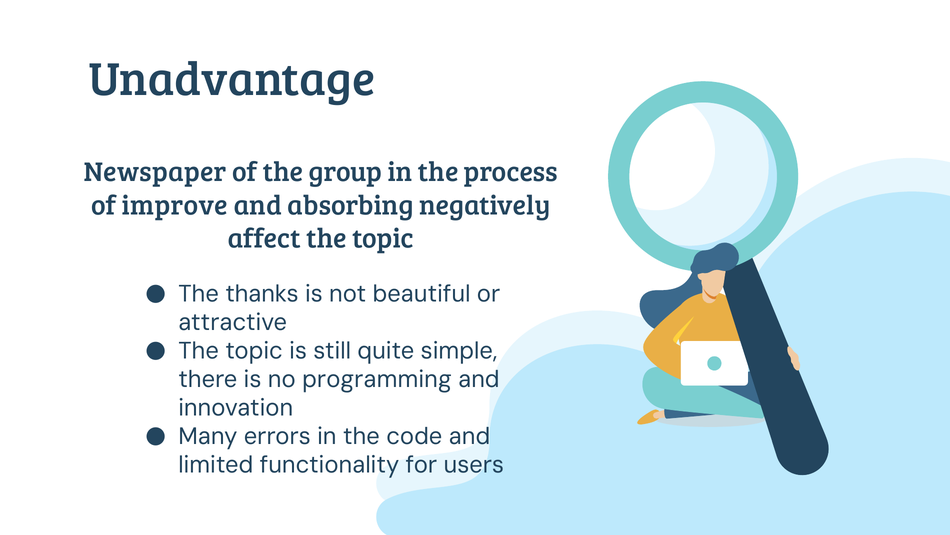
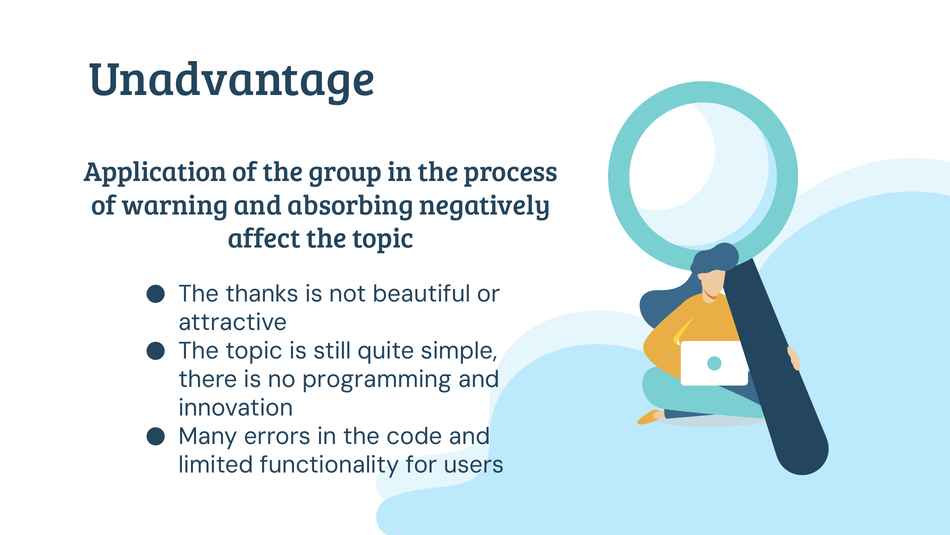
Newspaper: Newspaper -> Application (155, 172)
improve: improve -> warning (175, 205)
